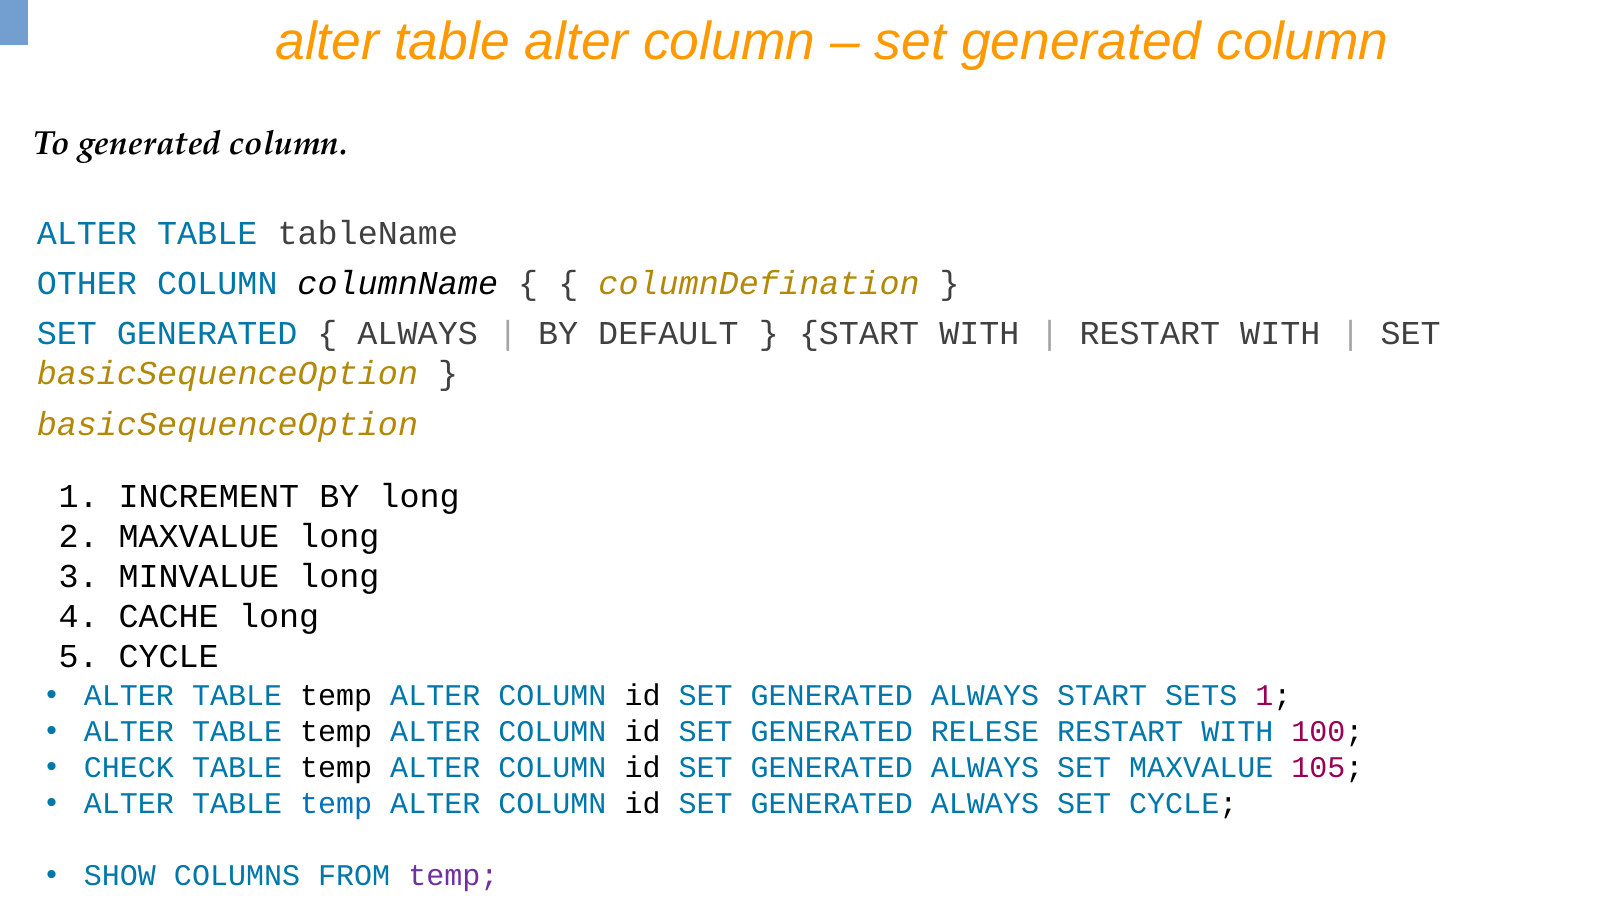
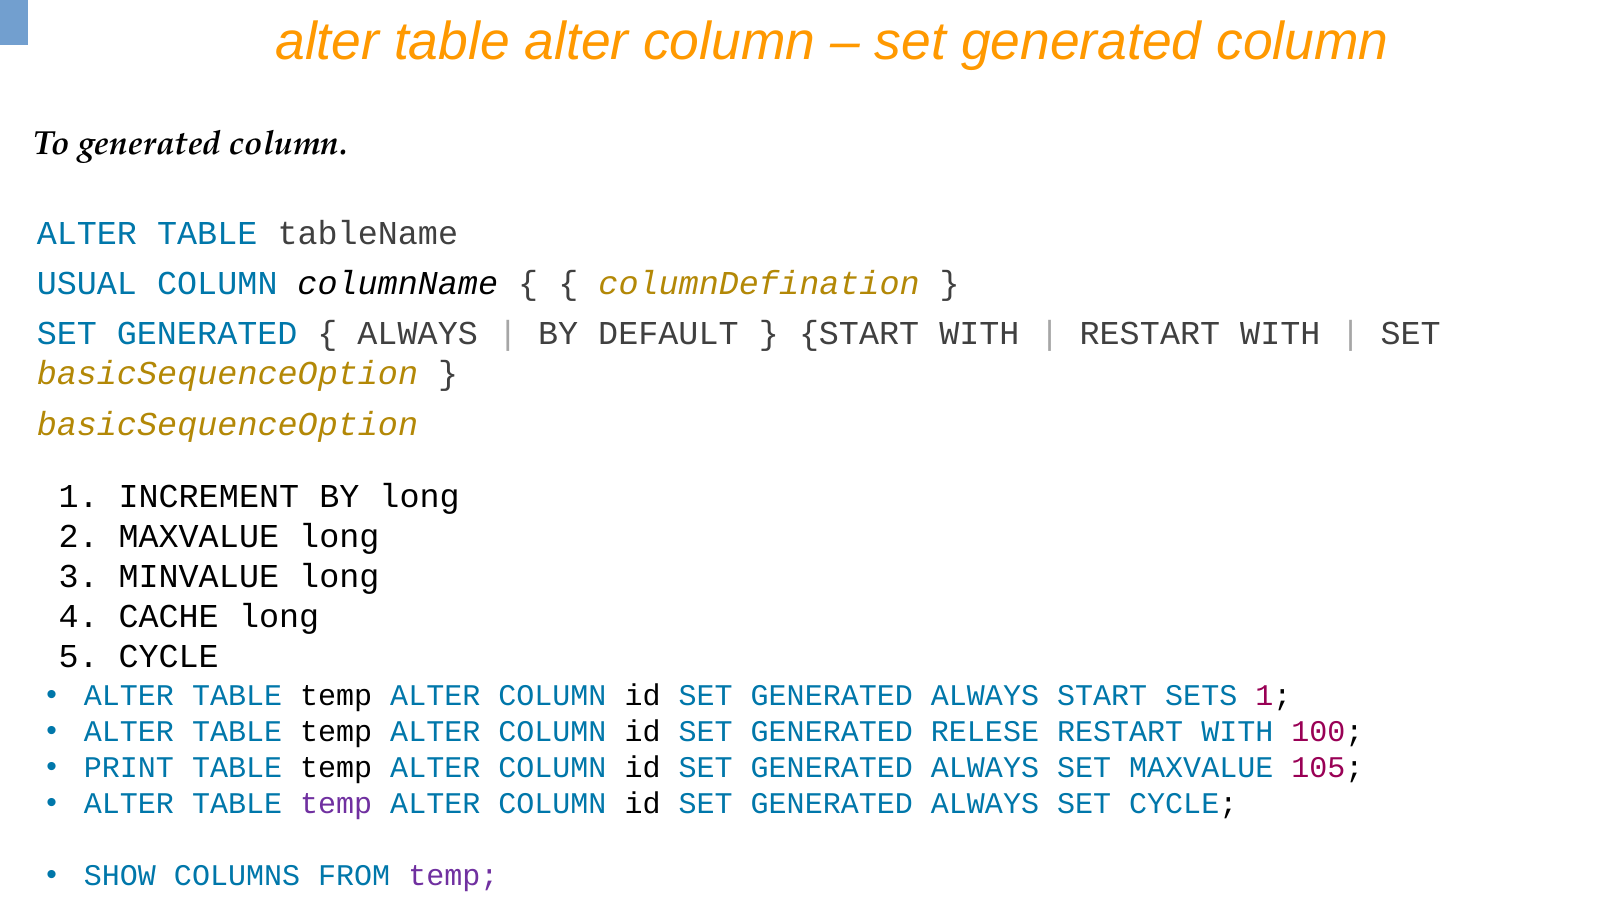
OTHER: OTHER -> USUAL (87, 284)
CHECK: CHECK -> PRINT (129, 768)
temp colour: blue -> purple (336, 804)
